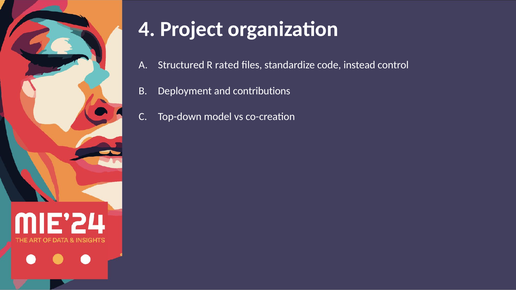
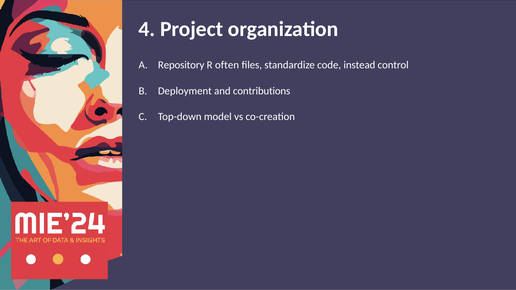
Structured: Structured -> Repository (181, 65)
rated: rated -> often (227, 65)
